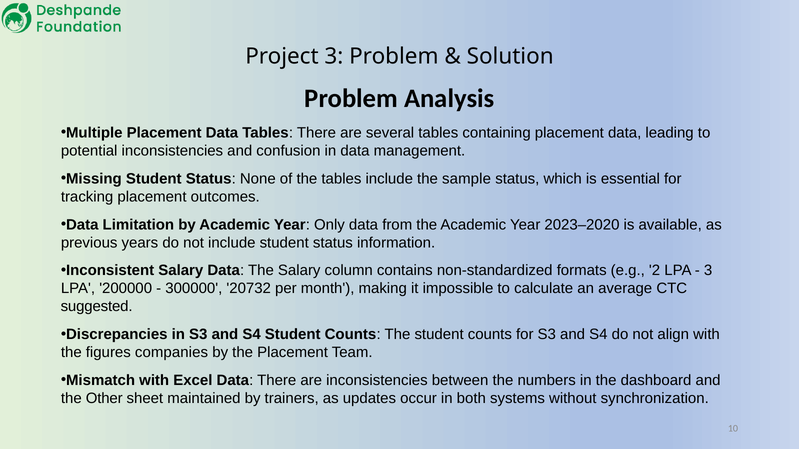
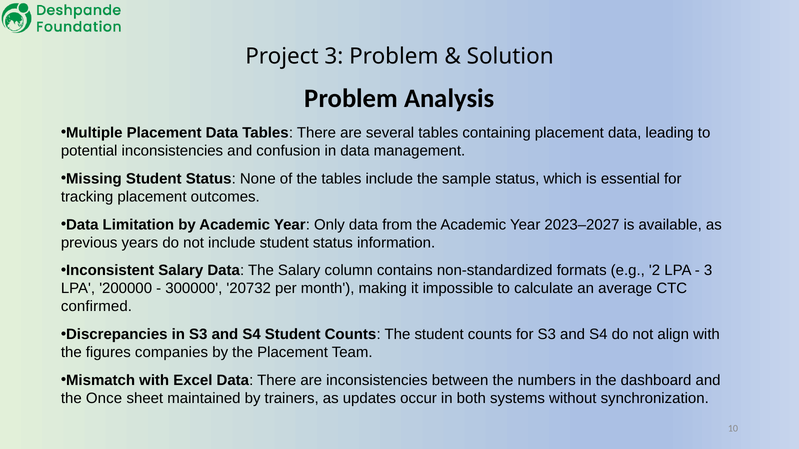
2023–2020: 2023–2020 -> 2023–2027 (582, 225)
suggested: suggested -> confirmed (96, 307)
Other: Other -> Once (104, 399)
